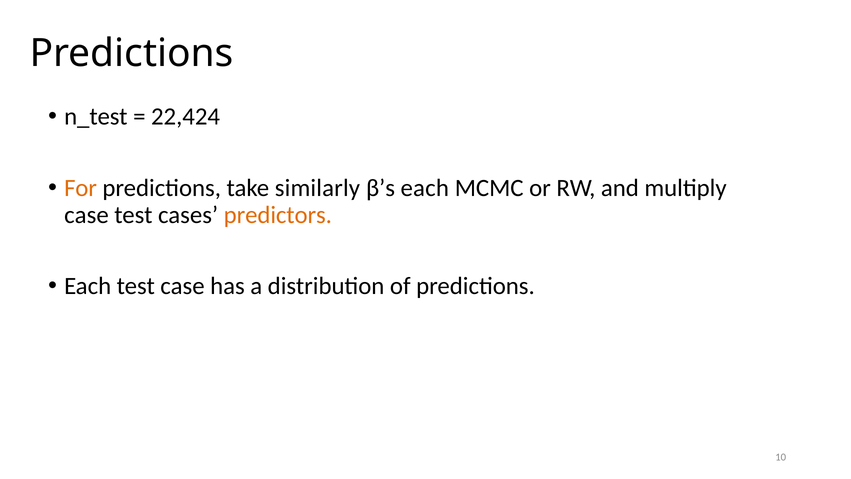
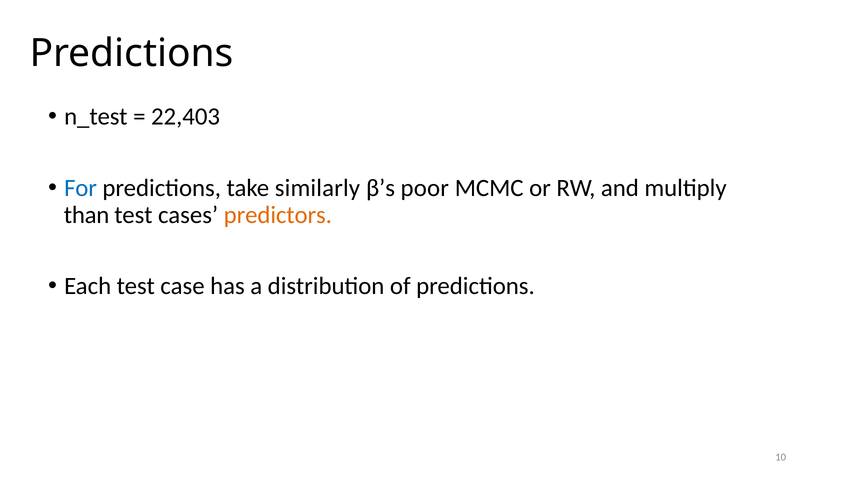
22,424: 22,424 -> 22,403 (186, 116)
For colour: orange -> blue (81, 188)
β’s each: each -> poor (425, 188)
case: case -> than (87, 215)
